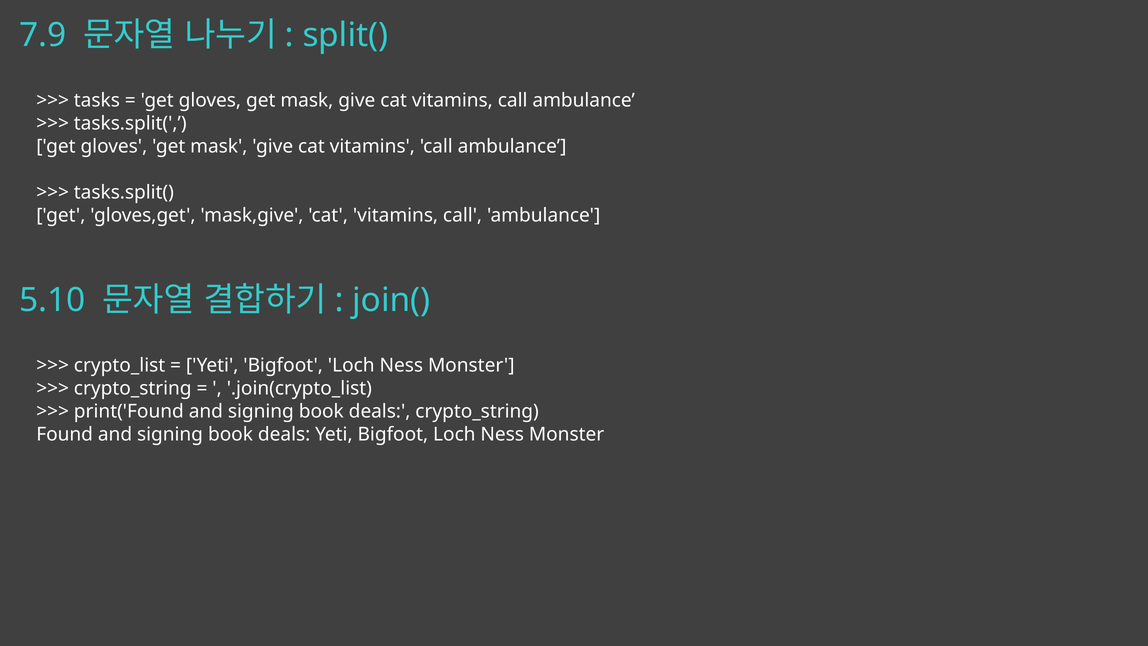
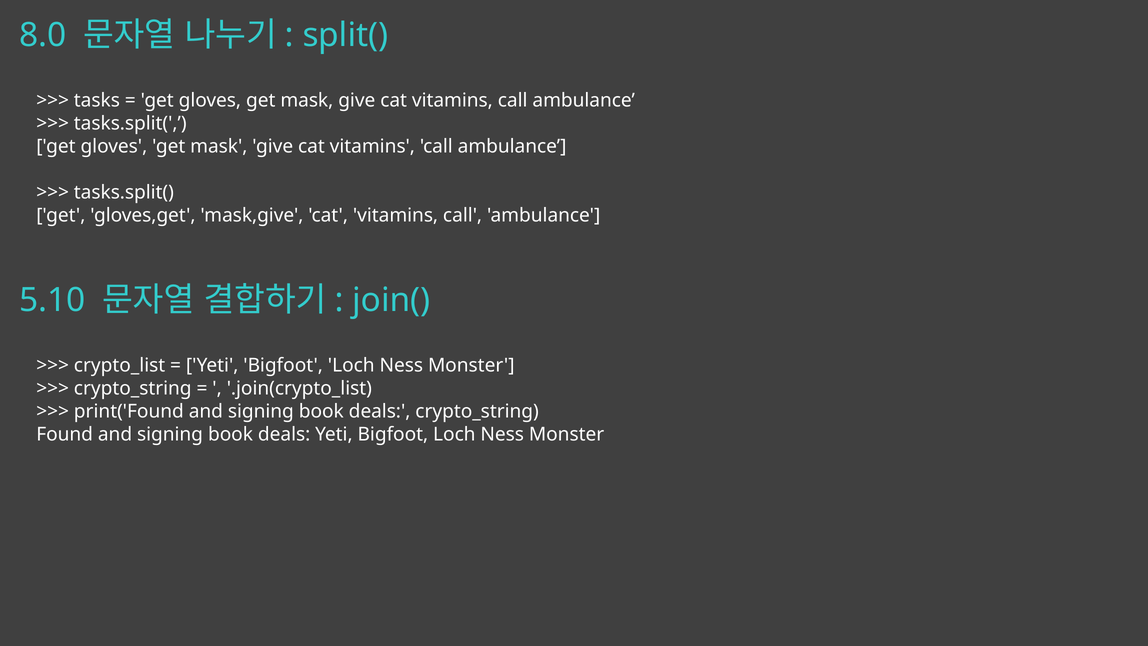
7.9: 7.9 -> 8.0 (43, 35)
